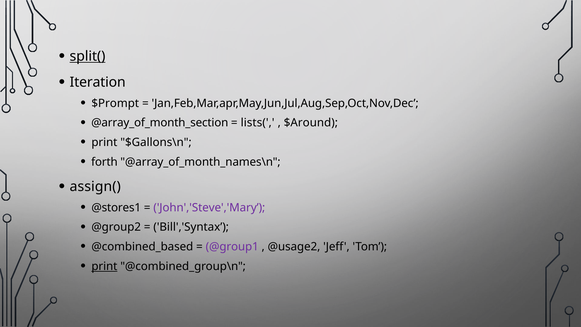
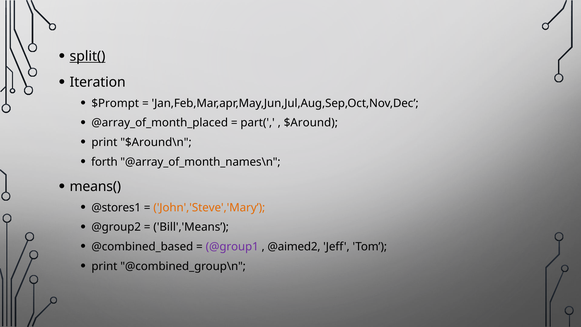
@array_of_month_section: @array_of_month_section -> @array_of_month_placed (160, 123)
lists(: lists( -> part( (258, 123)
$Gallons\n: $Gallons\n -> $Around\n (156, 142)
assign(: assign( -> means( (95, 187)
John','Steve','Mary colour: purple -> orange (209, 207)
Bill','Syntax: Bill','Syntax -> Bill','Means (191, 227)
@usage2: @usage2 -> @aimed2 (294, 247)
print underline: present -> none (104, 266)
